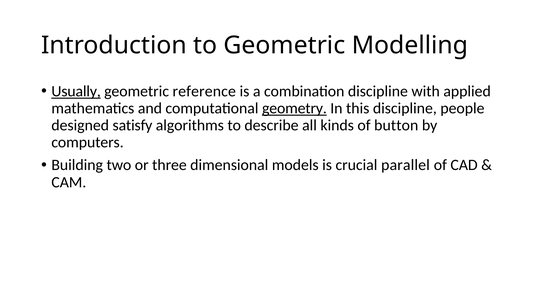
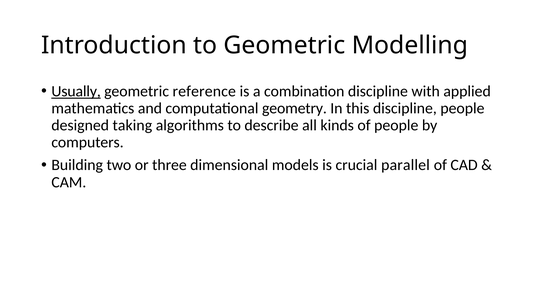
geometry underline: present -> none (294, 109)
satisfy: satisfy -> taking (132, 126)
of button: button -> people (396, 126)
